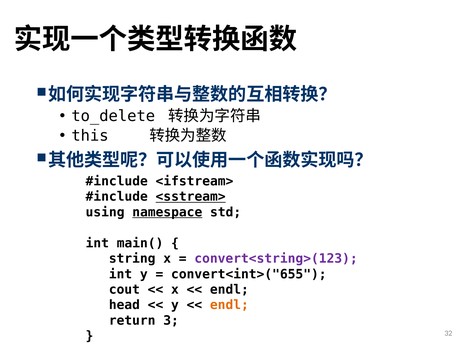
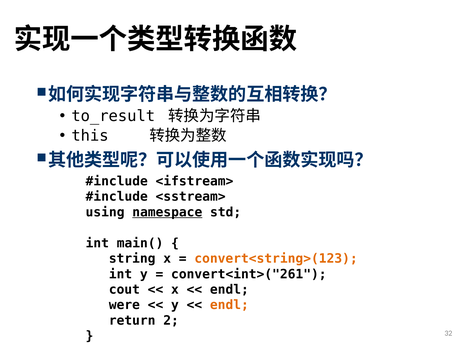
to_delete: to_delete -> to_result (113, 116)
<sstream> underline: present -> none (191, 197)
convert<string>(123 colour: purple -> orange (276, 259)
convert<int>("655: convert<int>("655 -> convert<int>("261 (249, 274)
head: head -> were (124, 305)
3: 3 -> 2 (171, 321)
